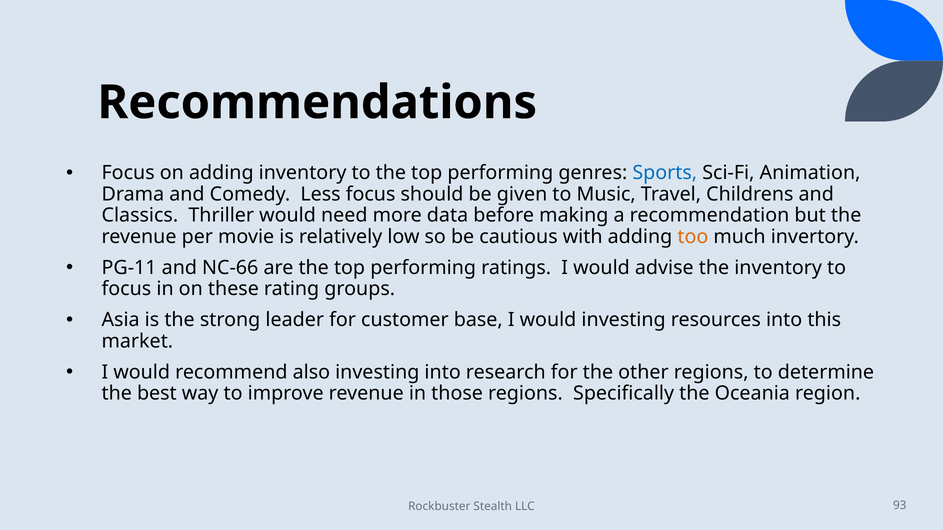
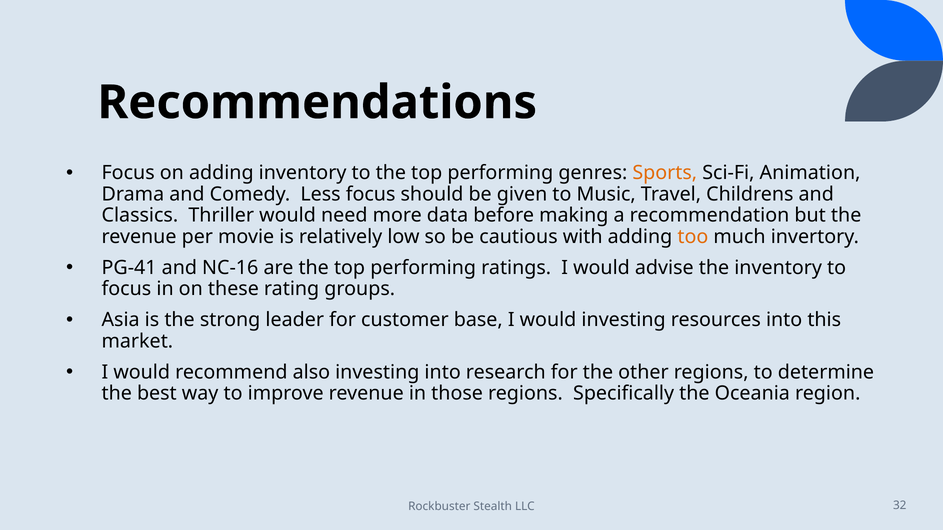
Sports colour: blue -> orange (665, 173)
PG-11: PG-11 -> PG-41 (129, 268)
NC-66: NC-66 -> NC-16 (230, 268)
93: 93 -> 32 (900, 506)
